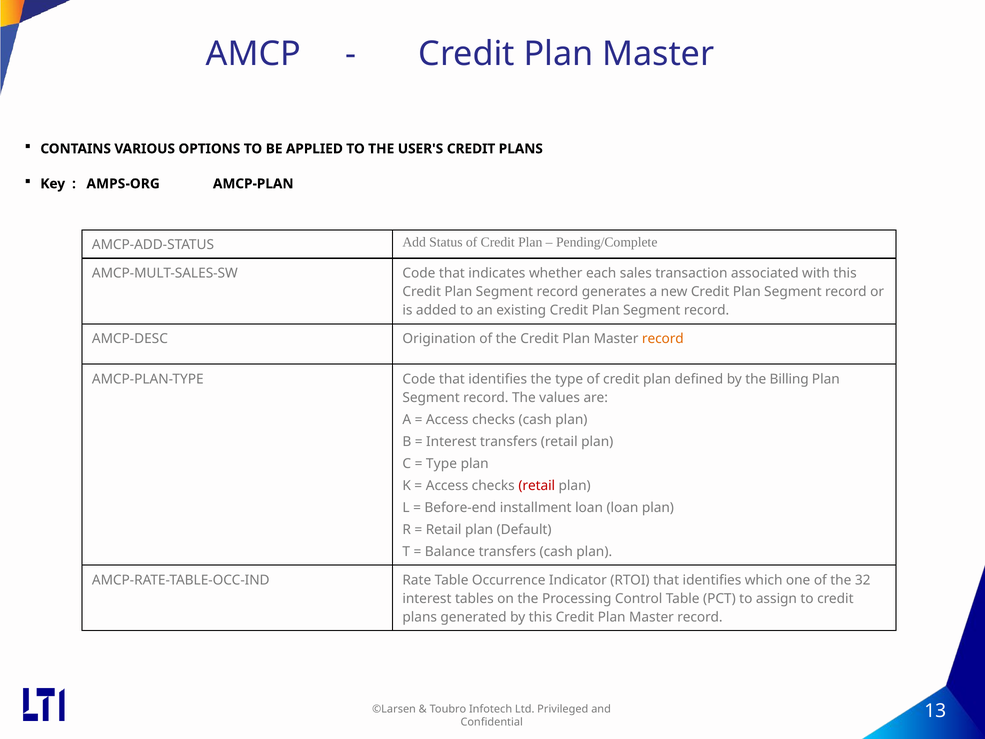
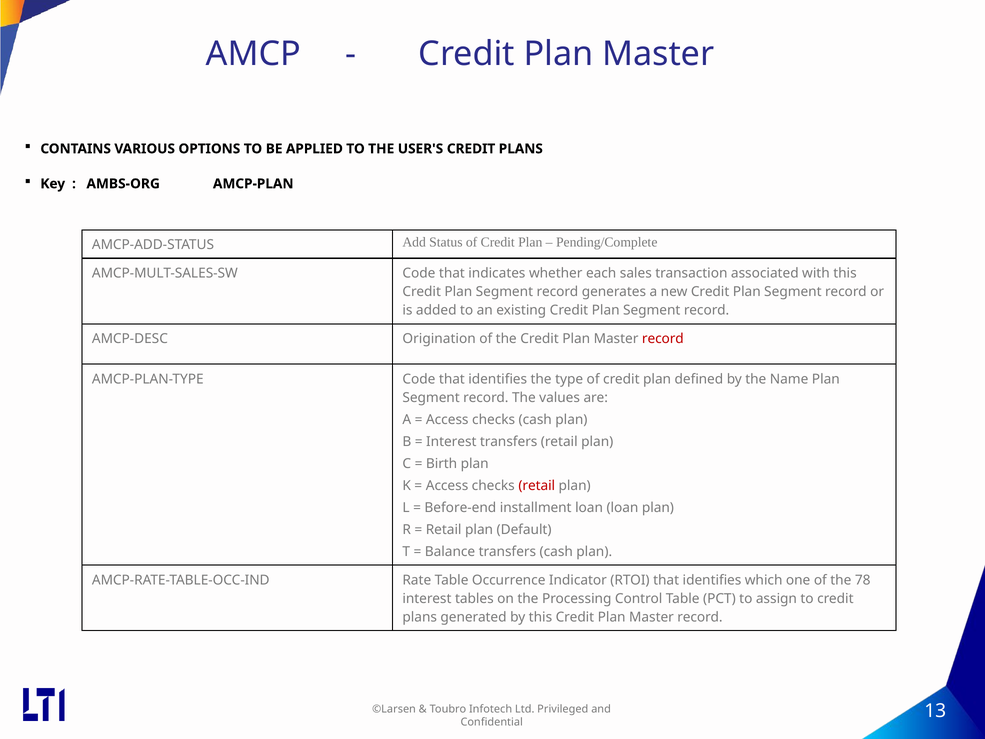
AMPS-ORG: AMPS-ORG -> AMBS-ORG (123, 184)
record colour: orange -> red (663, 339)
Billing: Billing -> Name (789, 379)
Type: Type -> Birth (442, 463)
32: 32 -> 78 (863, 580)
